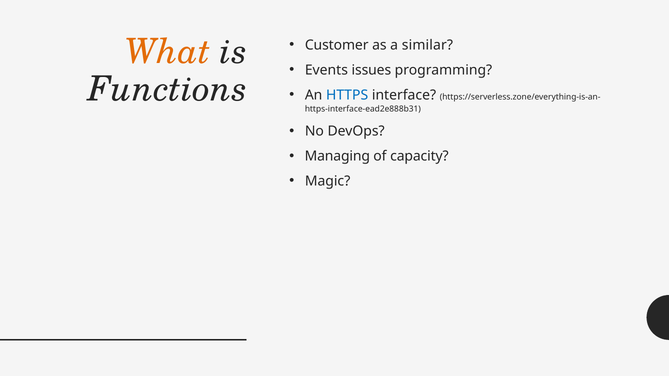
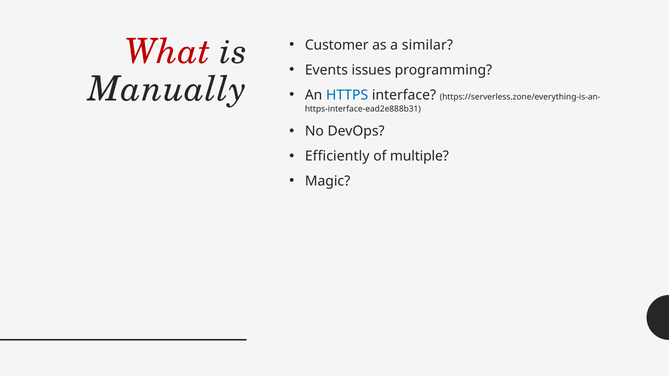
What colour: orange -> red (167, 52)
Functions: Functions -> Manually (167, 89)
Managing: Managing -> Efficiently (337, 156)
capacity: capacity -> multiple (419, 156)
